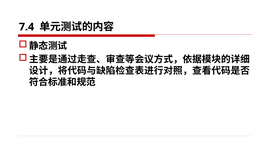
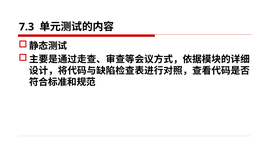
7.4: 7.4 -> 7.3 (27, 27)
